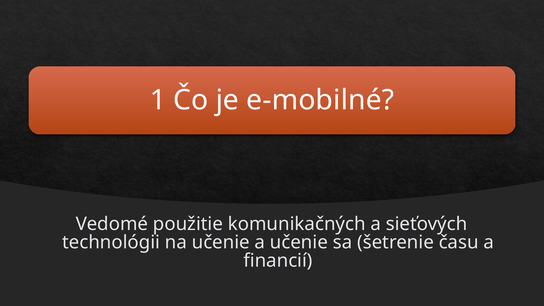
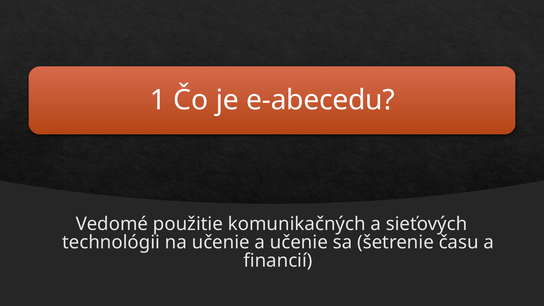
e-mobilné: e-mobilné -> e-abecedu (320, 100)
